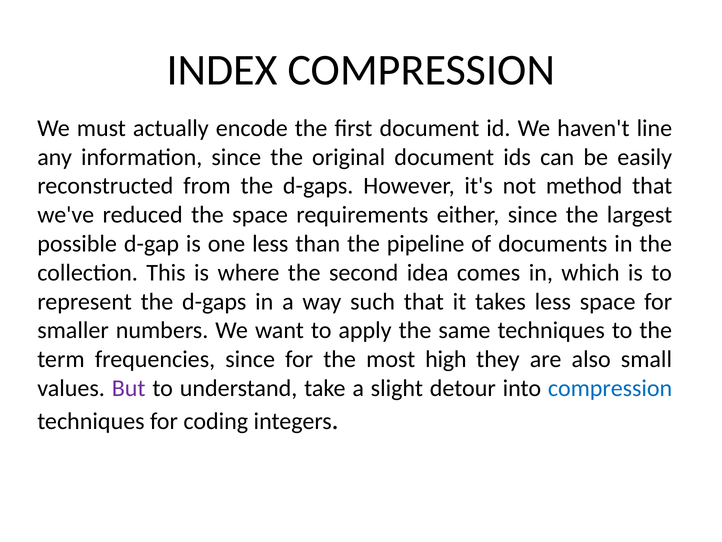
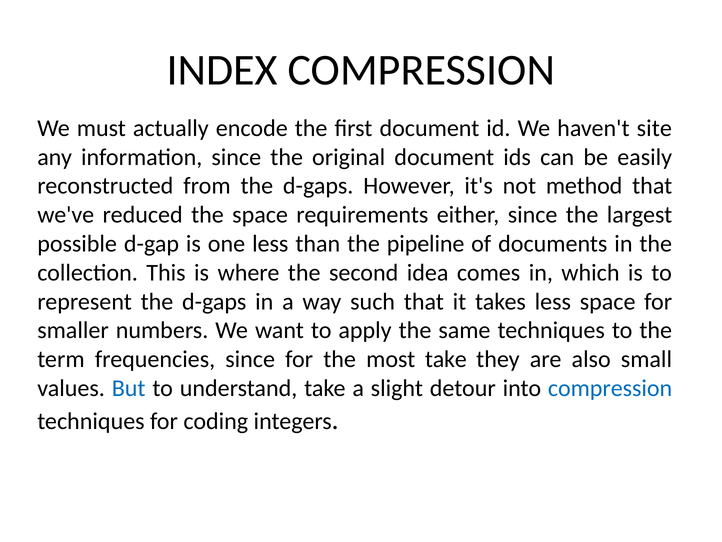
line: line -> site (654, 128)
most high: high -> take (446, 359)
But colour: purple -> blue (129, 388)
